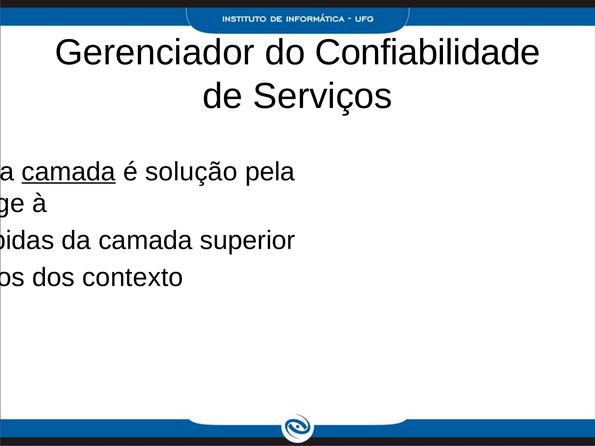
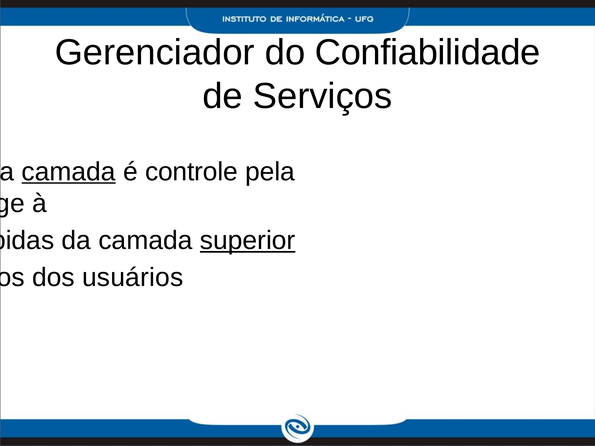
solução: solução -> controle (191, 172)
superior underline: none -> present (248, 241)
contexto: contexto -> usuários (133, 278)
